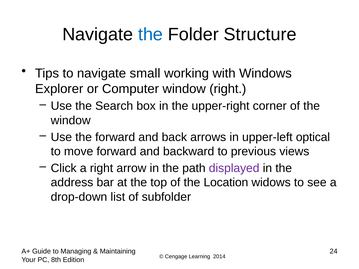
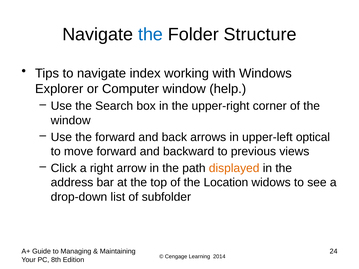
small: small -> index (145, 73)
window right: right -> help (228, 89)
displayed colour: purple -> orange (234, 168)
